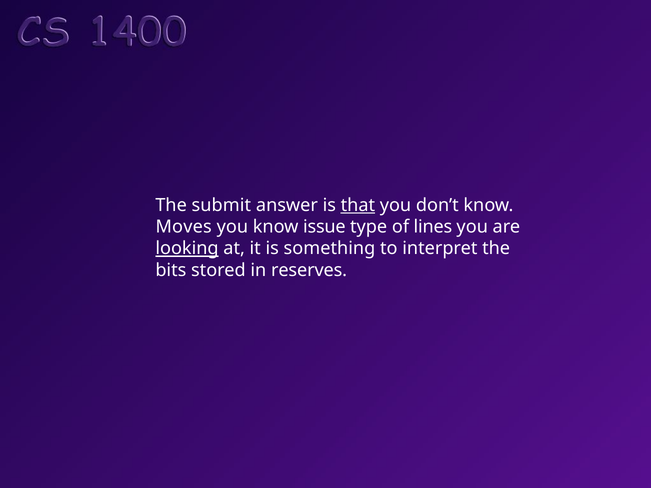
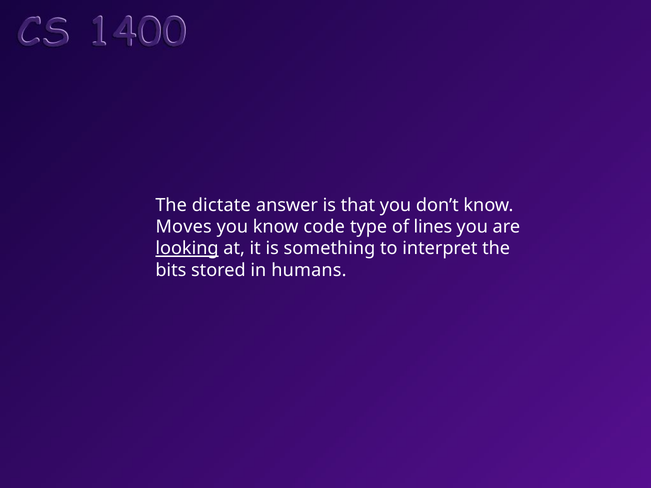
submit: submit -> dictate (221, 205)
that underline: present -> none (358, 205)
issue: issue -> code (324, 227)
reserves: reserves -> humans (309, 270)
